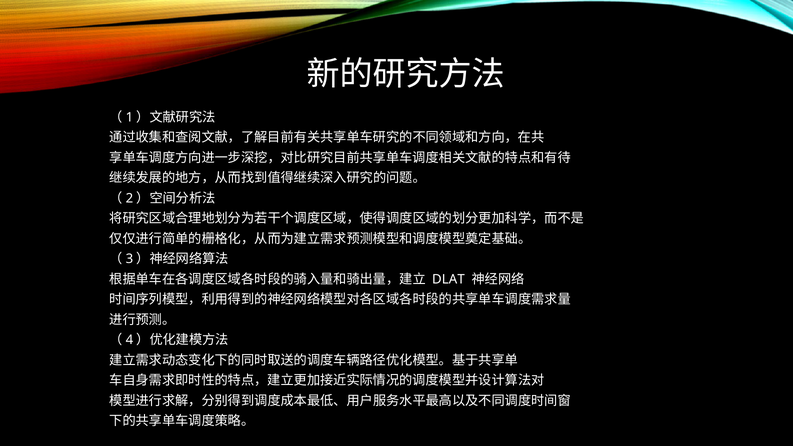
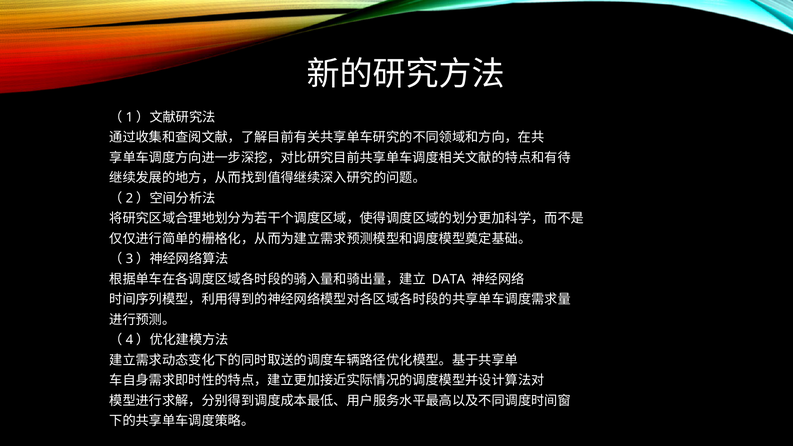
DLAT: DLAT -> DATA (449, 279)
